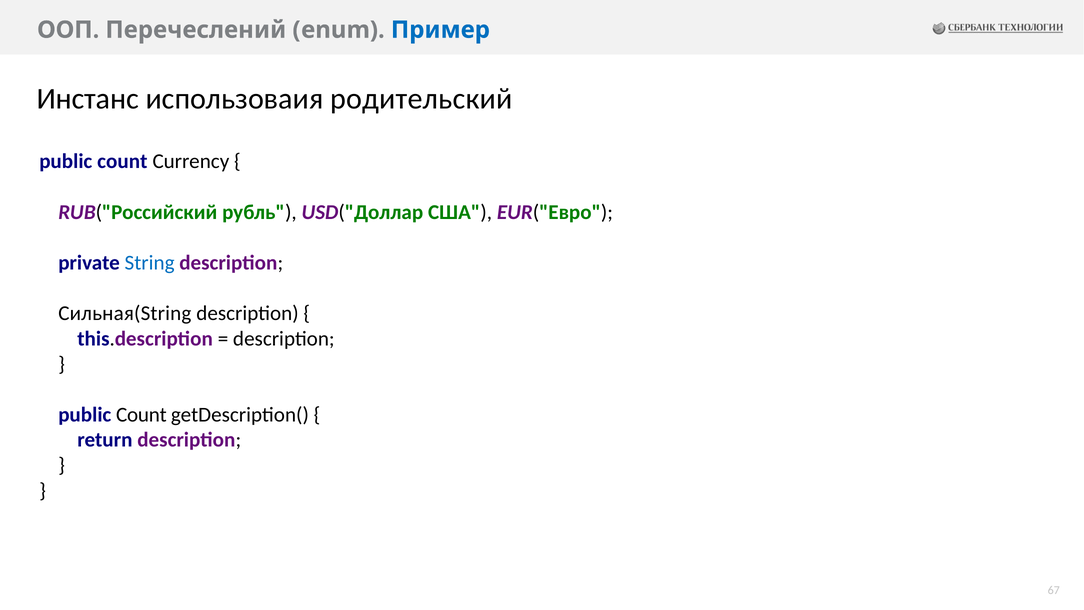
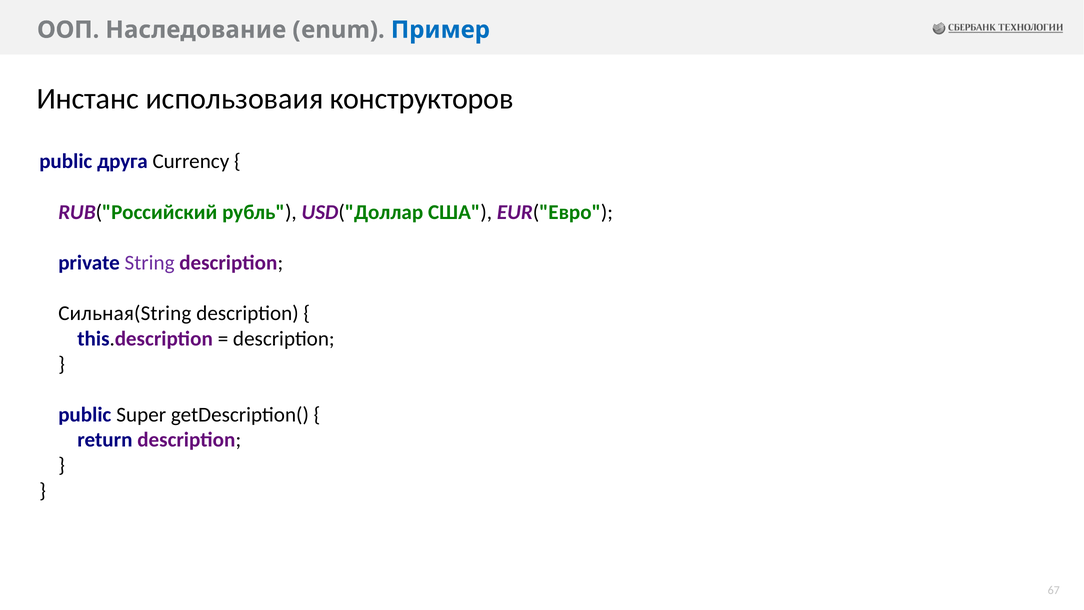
Перечеслений: Перечеслений -> Наследование (196, 30)
родительский: родительский -> конструкторов (422, 99)
count: count -> друга (122, 161)
String colour: blue -> purple (150, 263)
Count: Count -> Super (141, 415)
